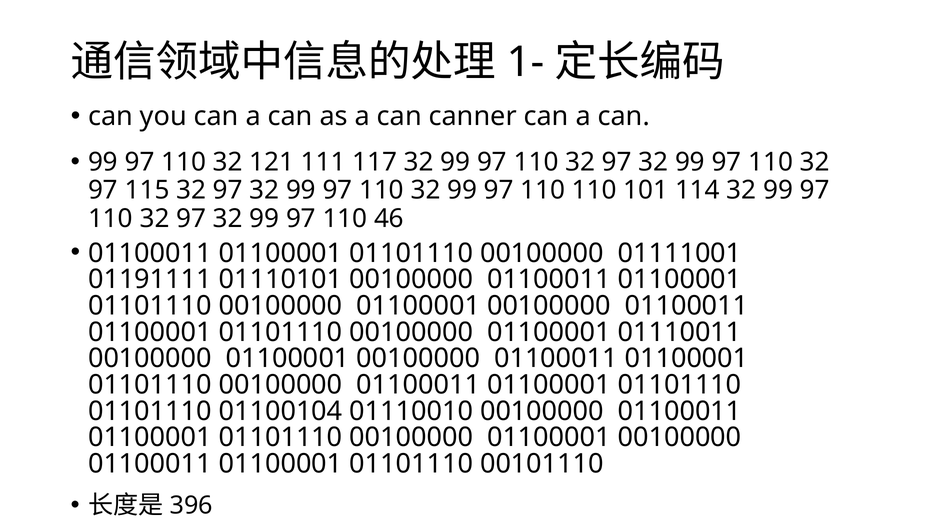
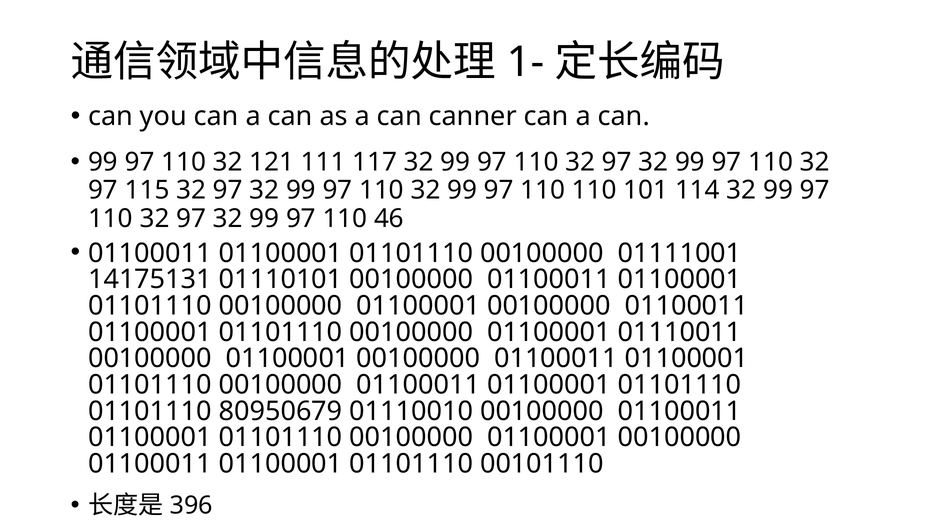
01191111: 01191111 -> 14175131 (150, 279)
01100104: 01100104 -> 80950679 (281, 411)
